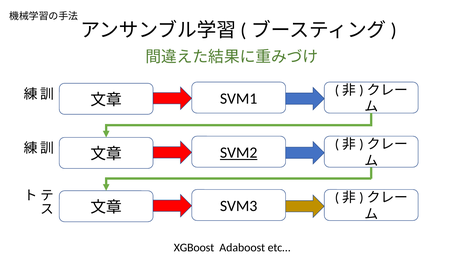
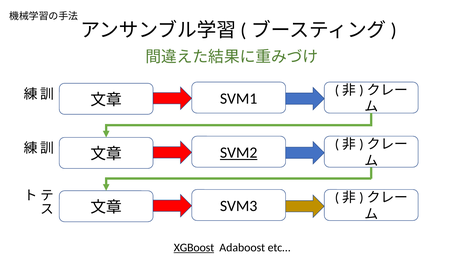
XGBoost underline: none -> present (194, 248)
